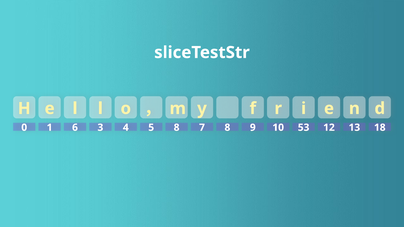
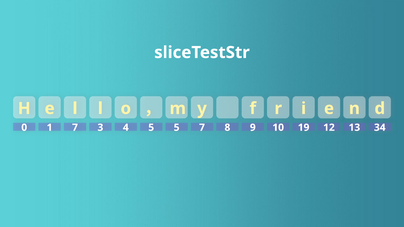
1 6: 6 -> 7 (75, 128)
5 8: 8 -> 5 (177, 128)
53: 53 -> 19 (304, 128)
18: 18 -> 34 (380, 128)
